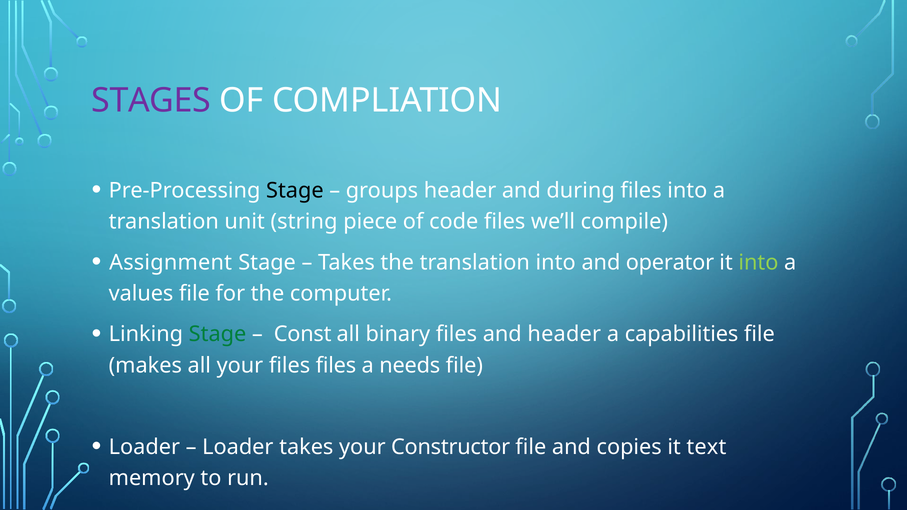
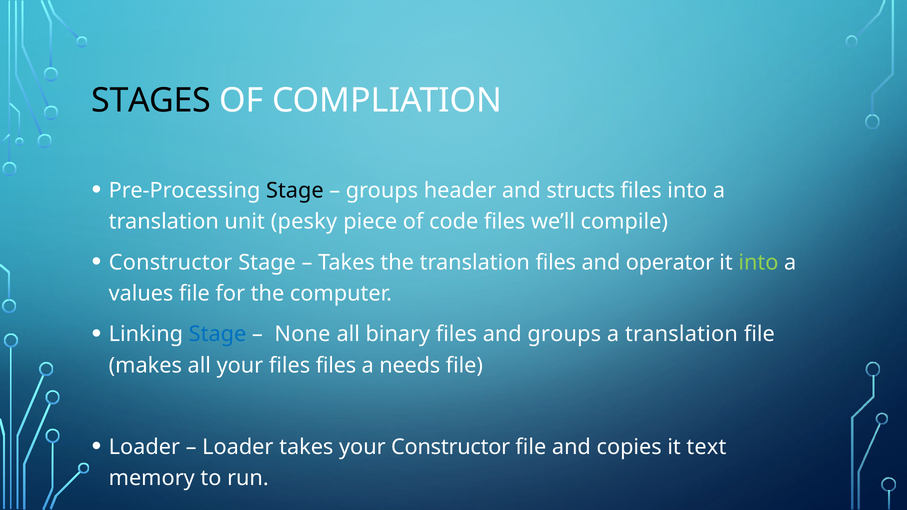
STAGES colour: purple -> black (151, 101)
during: during -> structs (581, 191)
string: string -> pesky (304, 222)
Assignment: Assignment -> Constructor (171, 262)
translation into: into -> files (556, 262)
Stage colour: green -> blue (218, 334)
Const: Const -> None (302, 334)
and header: header -> groups (564, 334)
capabilities: capabilities -> translation (681, 334)
